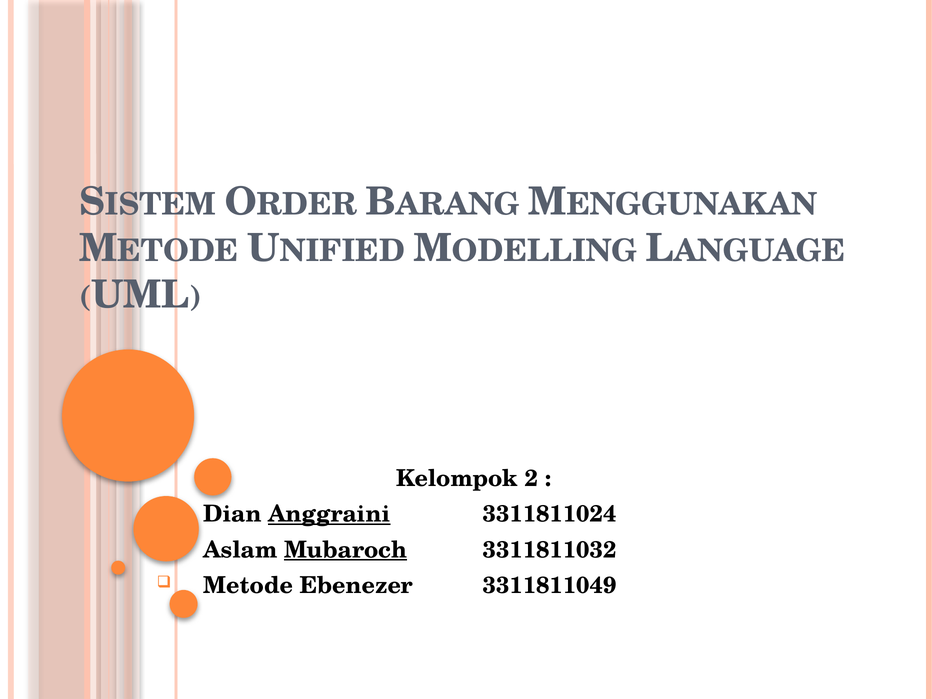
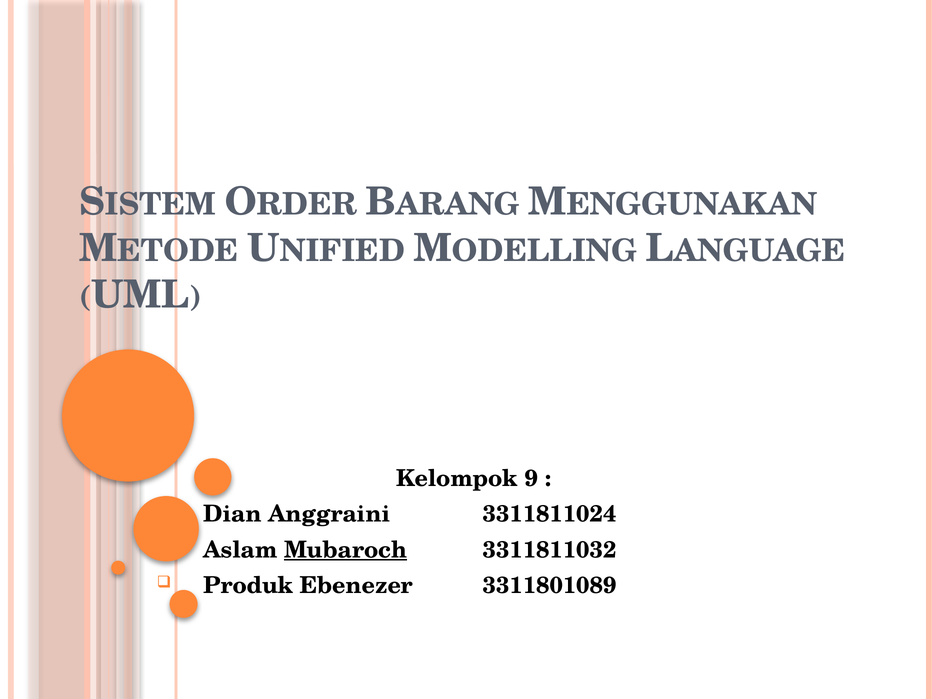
2: 2 -> 9 (531, 478)
Anggraini underline: present -> none (329, 514)
Metode: Metode -> Produk (248, 586)
3311811049: 3311811049 -> 3311801089 (550, 586)
